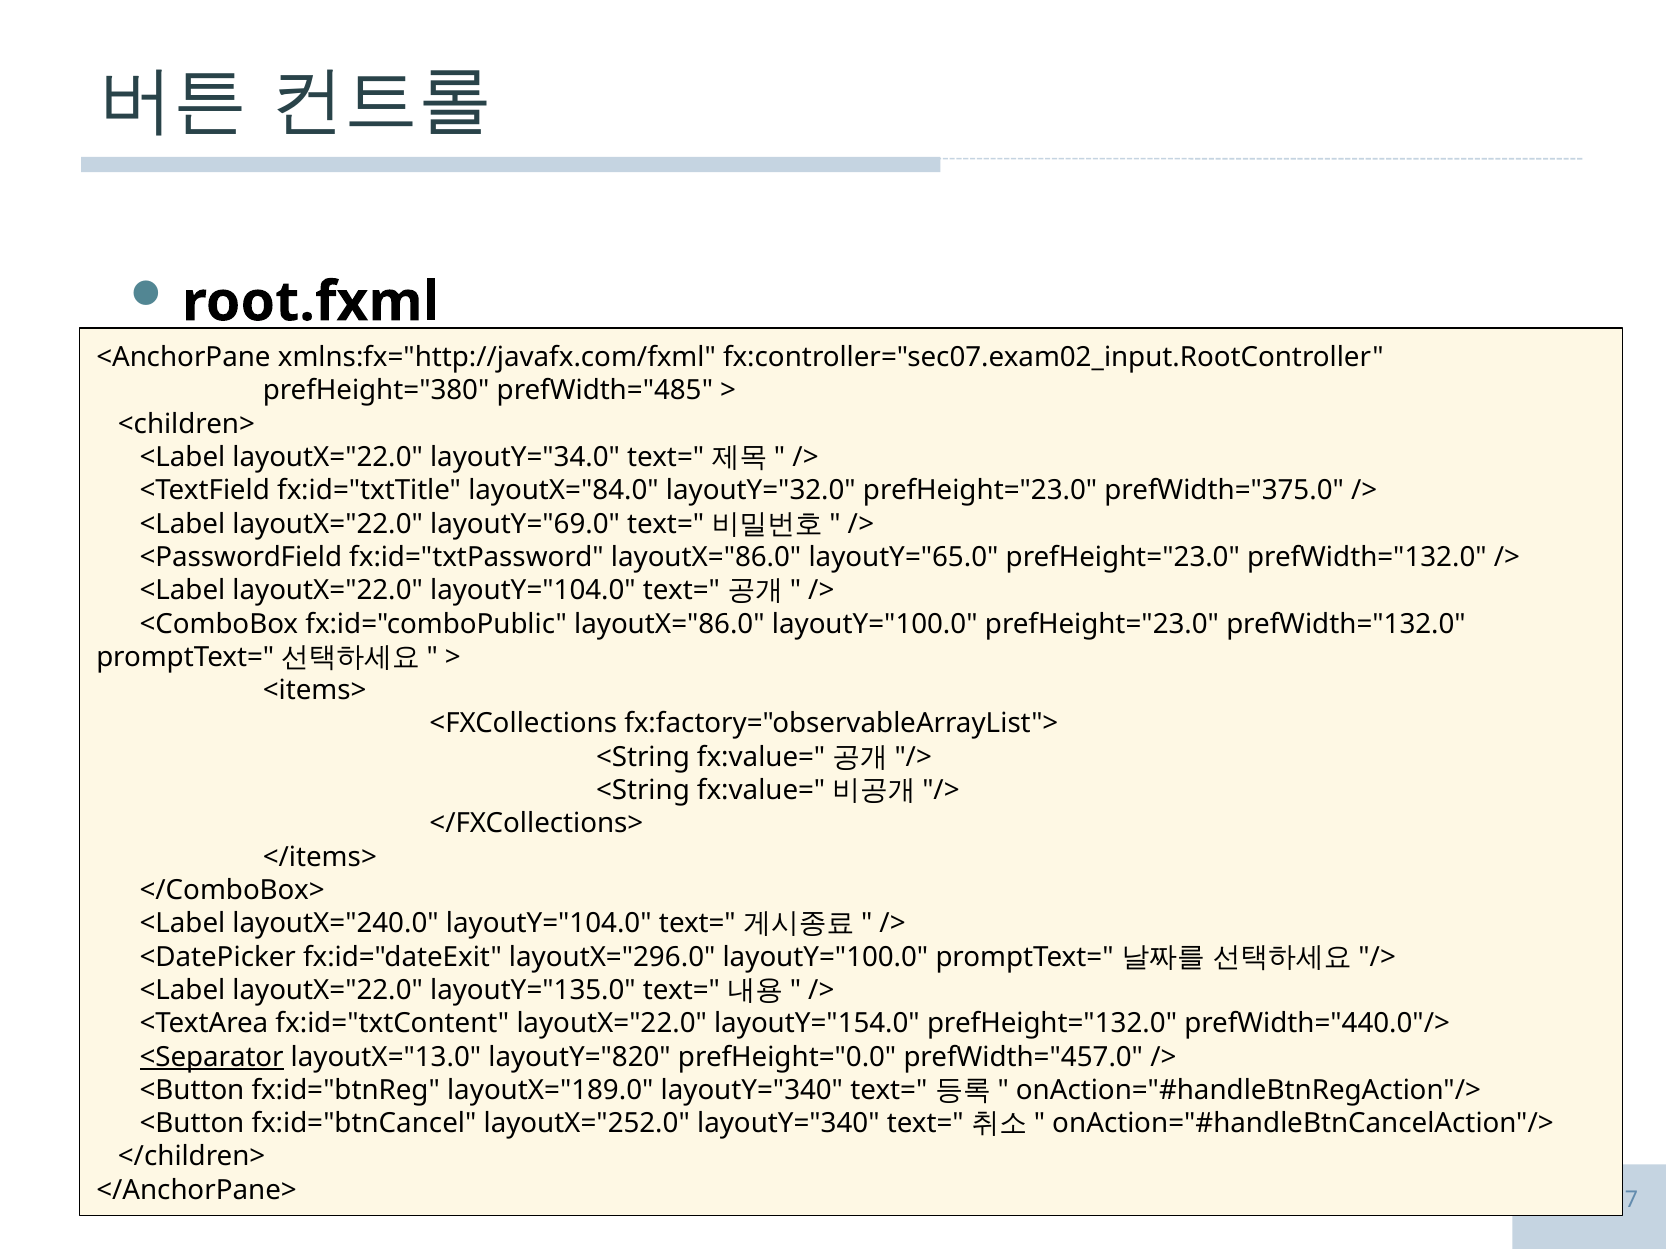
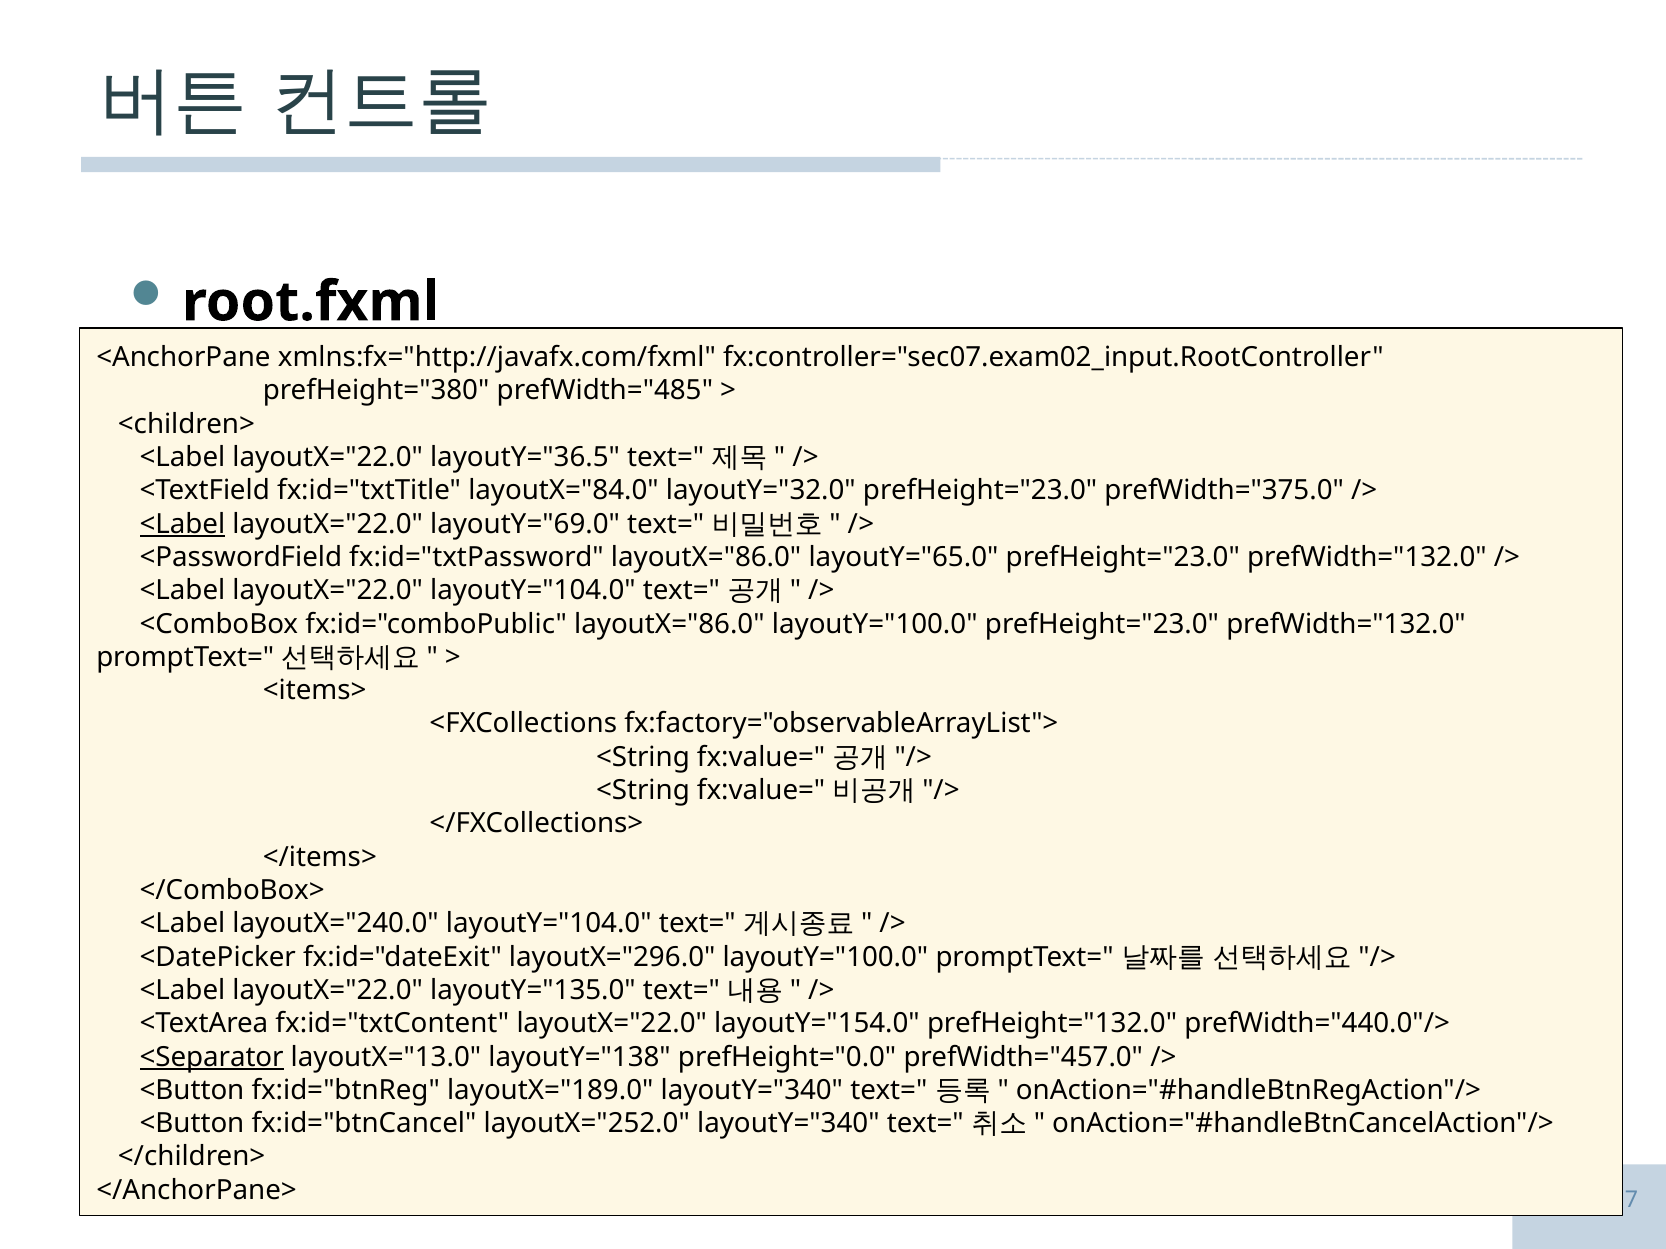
layoutY="34.0: layoutY="34.0 -> layoutY="36.5 (525, 458)
<Label underline: none -> present (182, 524)
layoutY="820: layoutY="820 -> layoutY="138 (580, 1057)
